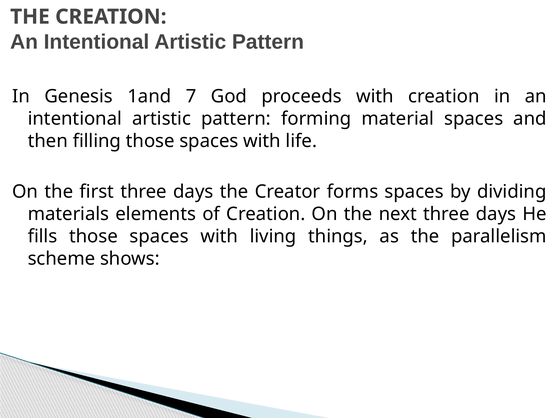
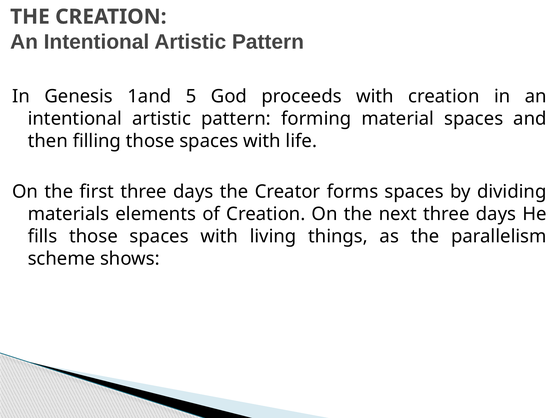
7: 7 -> 5 (191, 96)
